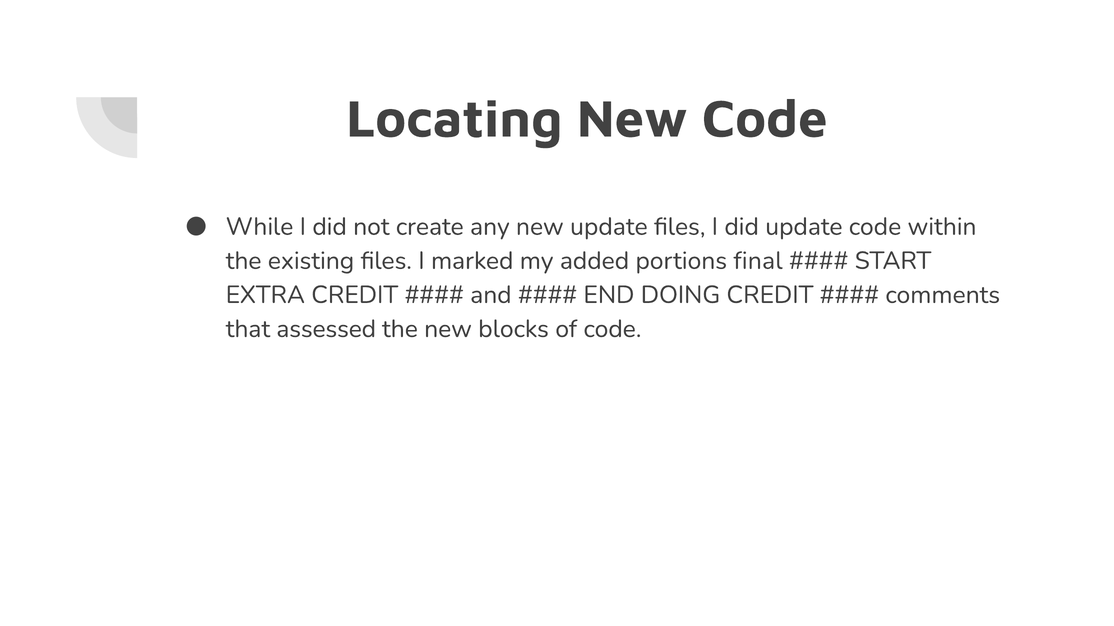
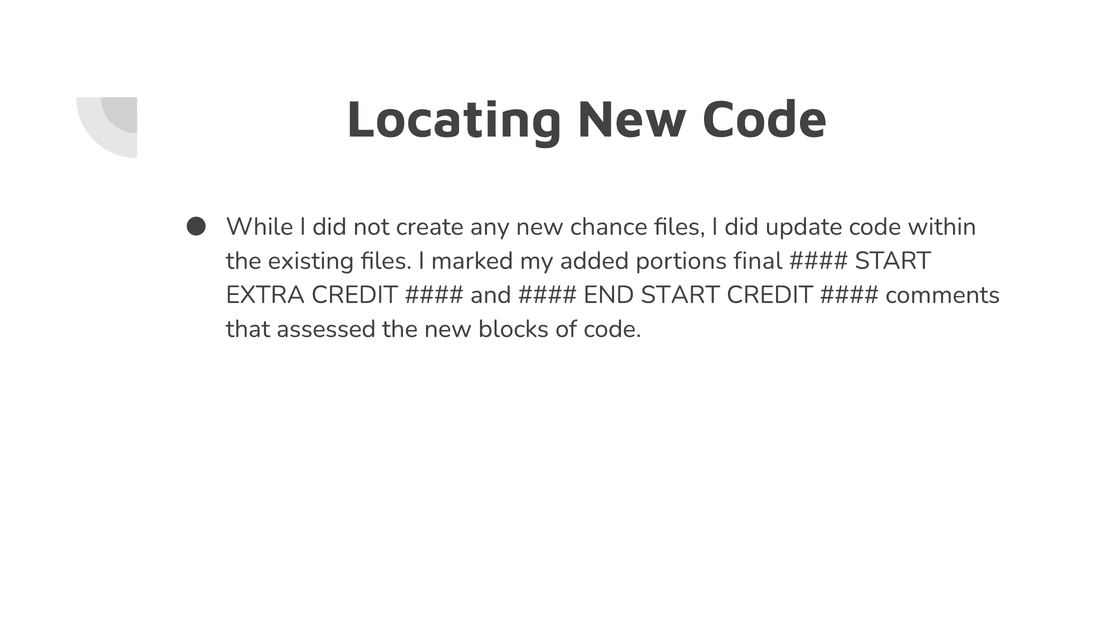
new update: update -> chance (609, 227)
END DOING: DOING -> START (680, 295)
